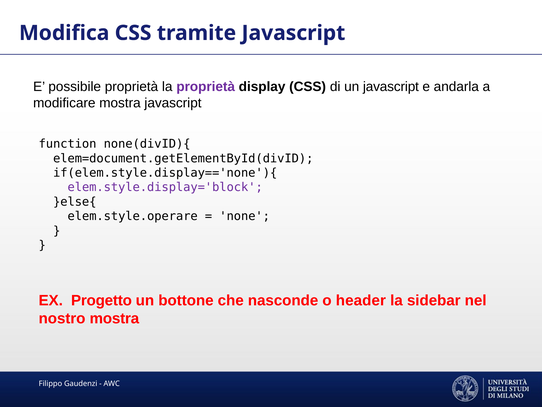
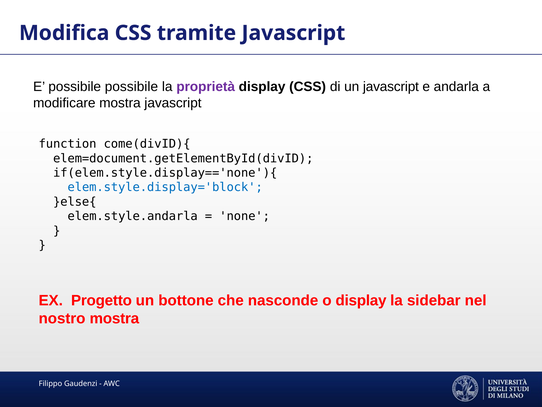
possibile proprietà: proprietà -> possibile (131, 87)
none(divID){: none(divID){ -> come(divID){ (147, 144)
elem.style.display='block colour: purple -> blue (165, 187)
elem.style.operare: elem.style.operare -> elem.style.andarla (133, 216)
o header: header -> display (361, 300)
